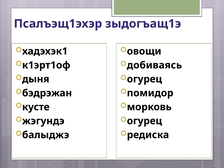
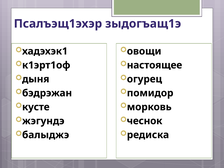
добиваясь: добиваясь -> настоящее (155, 65)
огурец: огурец -> чеснок (145, 121)
